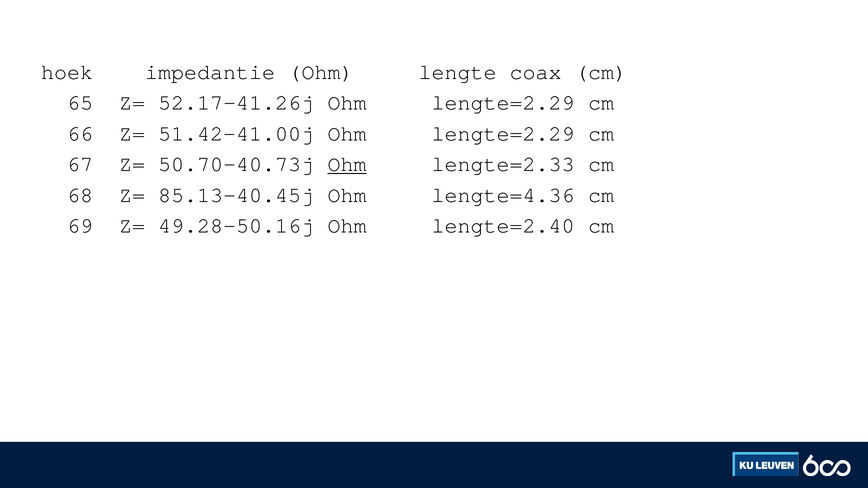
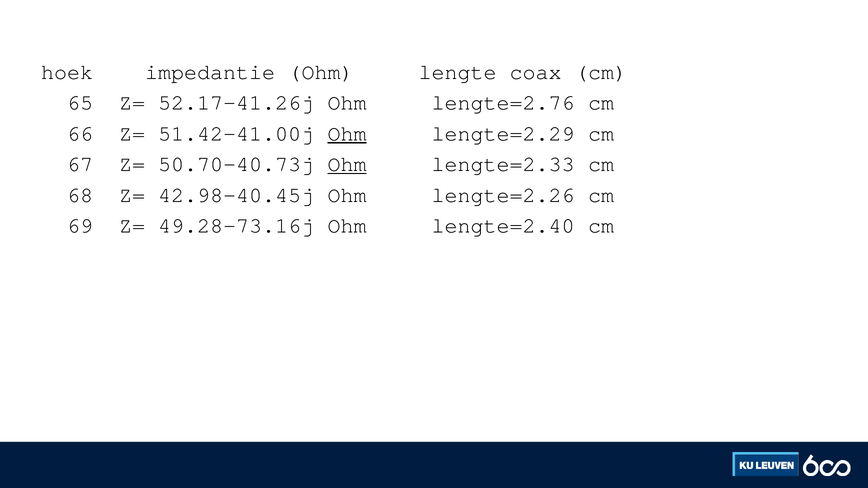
52.17-41.26j Ohm lengte=2.29: lengte=2.29 -> lengte=2.76 (503, 103)
Ohm underline: none -> present (347, 134)
85.13-40.45j: 85.13-40.45j -> 42.98-40.45j (236, 195)
lengte=4.36: lengte=4.36 -> lengte=2.26 (503, 195)
49.28-50.16j: 49.28-50.16j -> 49.28-73.16j (236, 226)
